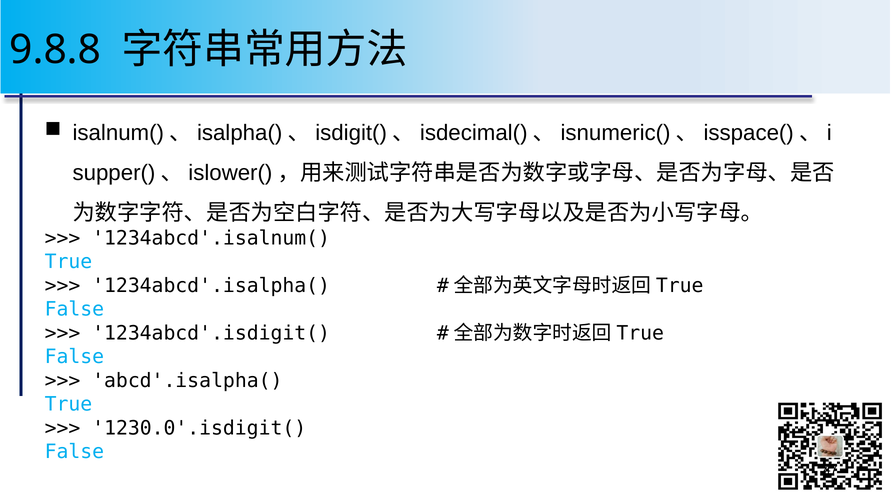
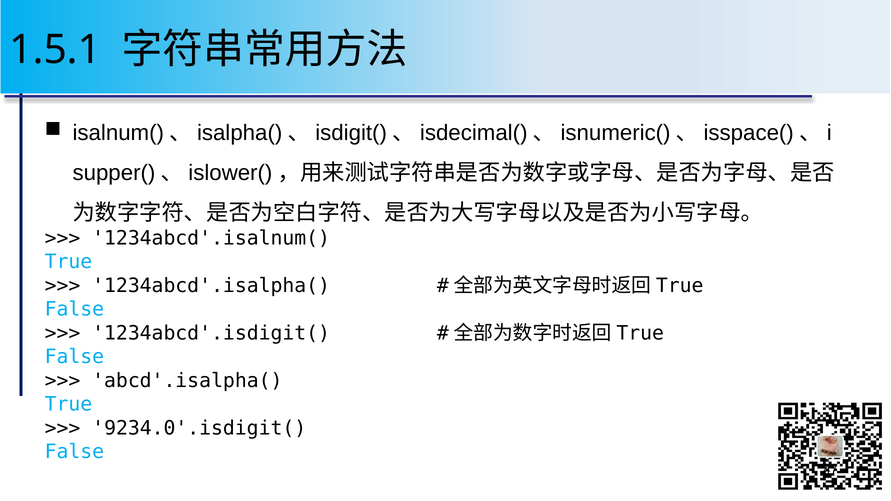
9.8.8: 9.8.8 -> 1.5.1 (55, 50)
1230.0'.isdigit(: 1230.0'.isdigit( -> 9234.0'.isdigit( (199, 428)
